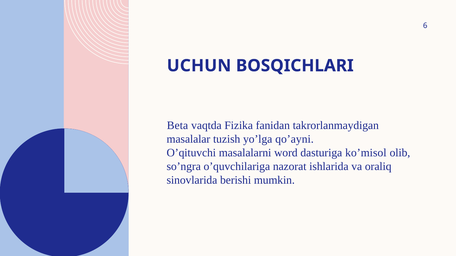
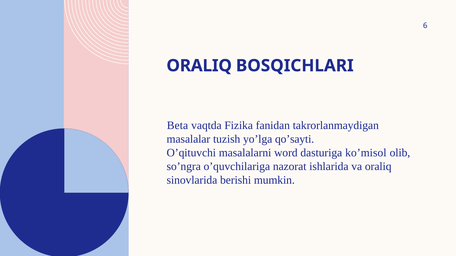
UCHUN: UCHUN -> ORALIQ (199, 66)
qo’ayni: qo’ayni -> qo’sayti (295, 139)
